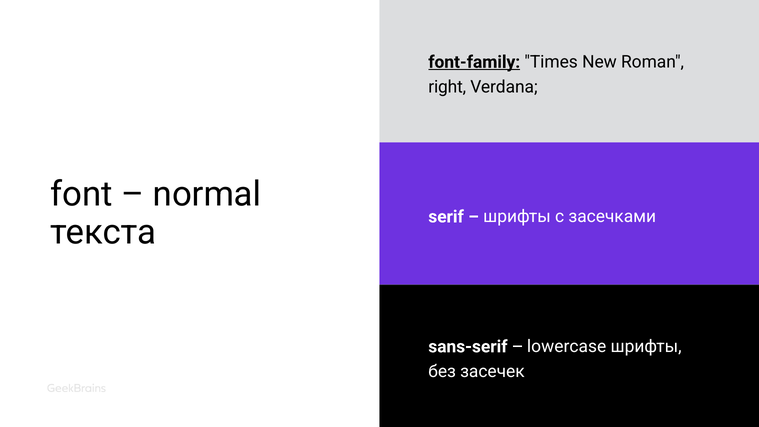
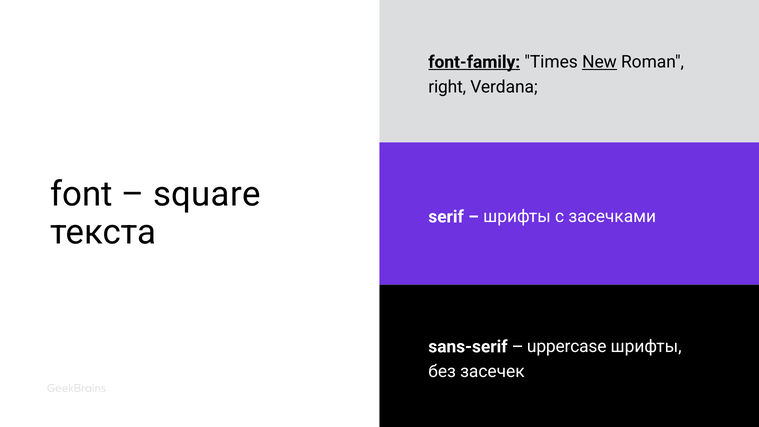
New underline: none -> present (599, 62)
normal: normal -> square (207, 194)
lowercase: lowercase -> uppercase (567, 347)
